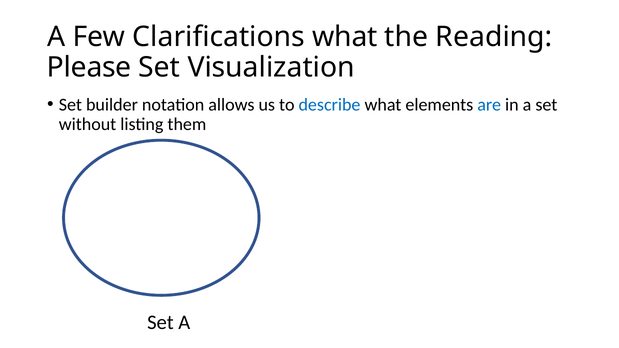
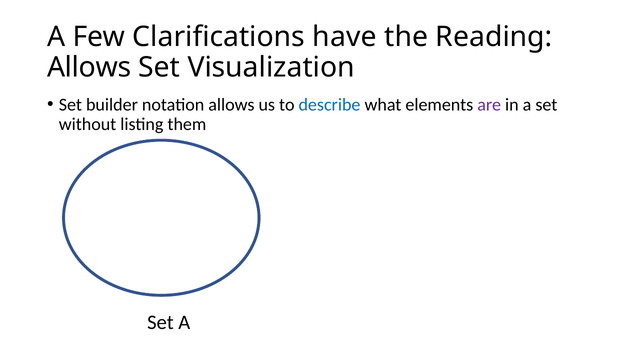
Clarifications what: what -> have (345, 37)
Please: Please -> Allows (89, 67)
are colour: blue -> purple (489, 105)
